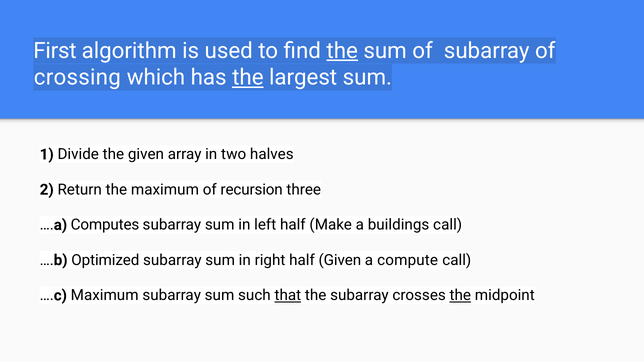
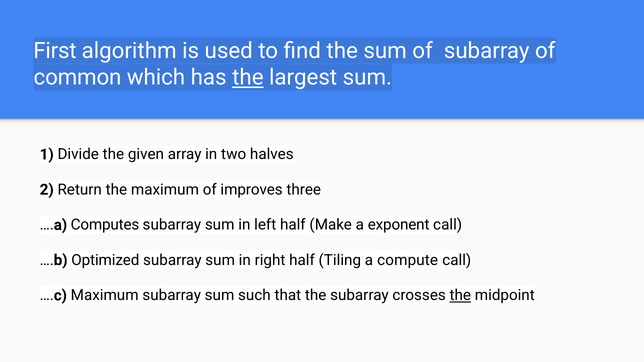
the underline: present -> none (342, 51)
crossing: crossing -> common (78, 78)
recursion: recursion -> improves (252, 190)
buildings: buildings -> exponent (399, 225)
half Given: Given -> Tiling (340, 260)
that underline: present -> none (288, 296)
